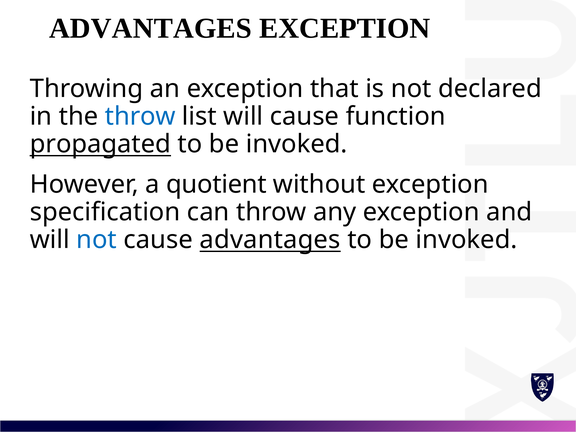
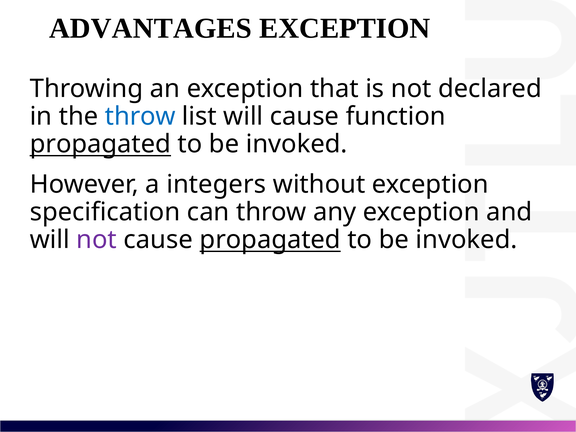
quotient: quotient -> integers (216, 184)
not colour: blue -> purple (97, 240)
cause advantages: advantages -> propagated (270, 240)
